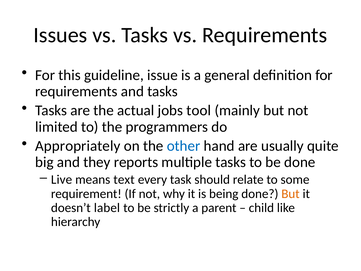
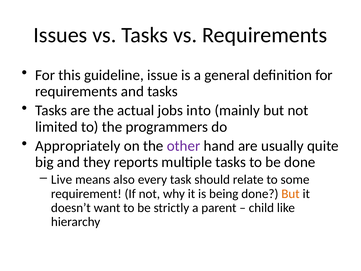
tool: tool -> into (199, 110)
other colour: blue -> purple (184, 146)
text: text -> also (124, 179)
label: label -> want (107, 208)
